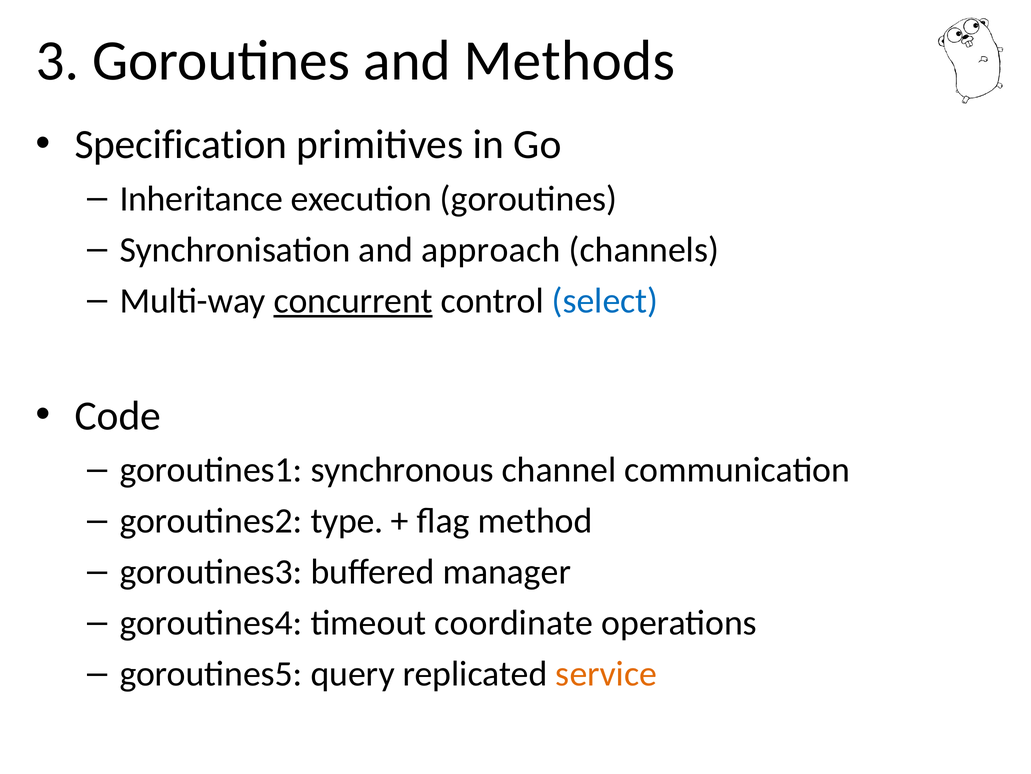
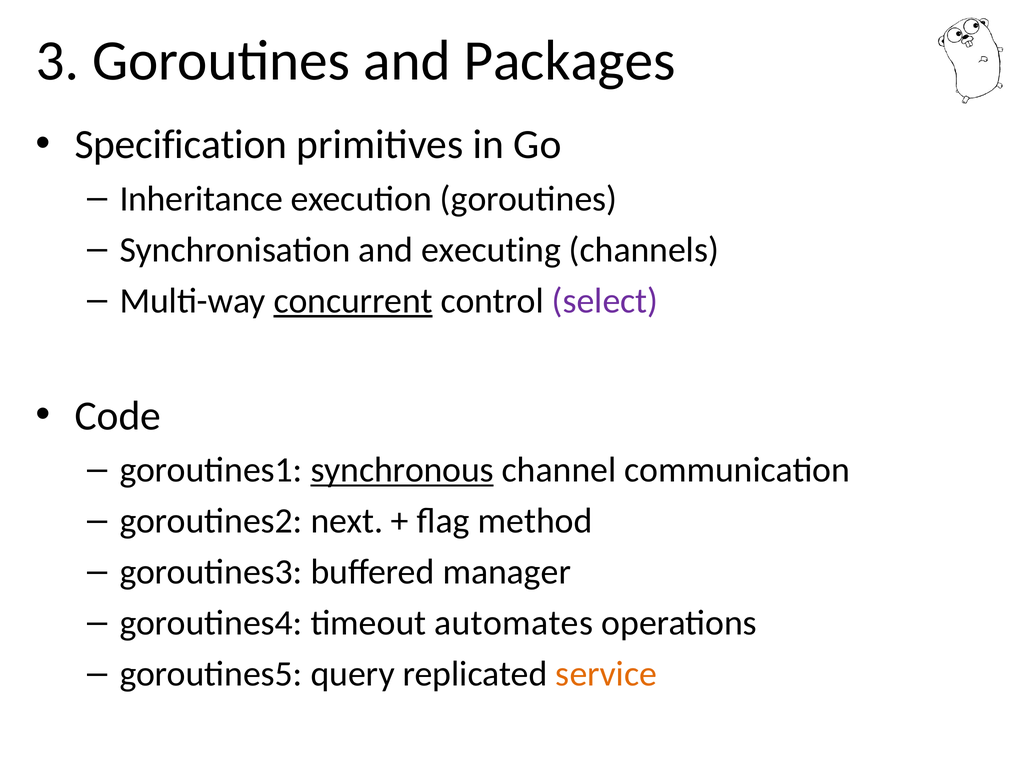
Methods: Methods -> Packages (570, 61)
approach: approach -> executing (491, 250)
select colour: blue -> purple (605, 300)
synchronous underline: none -> present (402, 470)
type: type -> next (347, 520)
coordinate: coordinate -> automates (514, 622)
